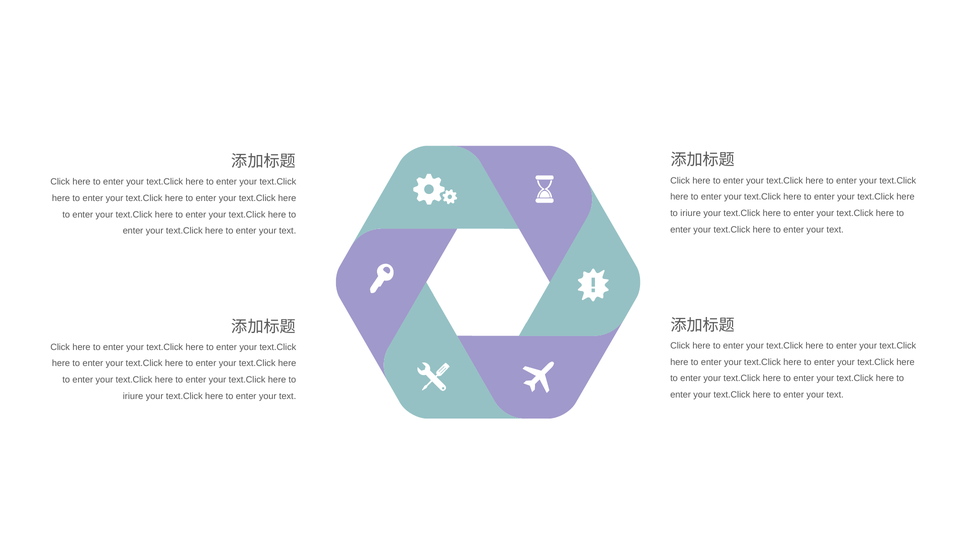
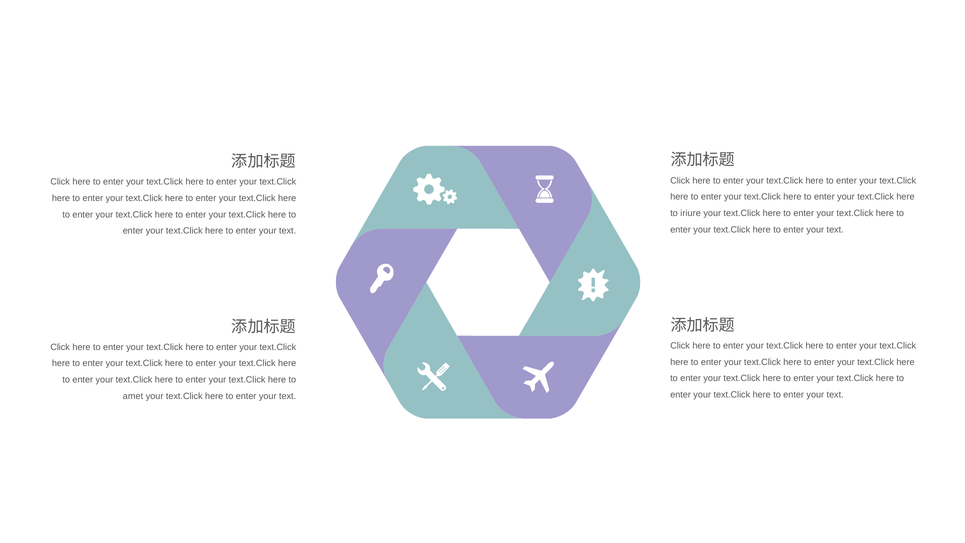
iriure: iriure -> amet (133, 396)
